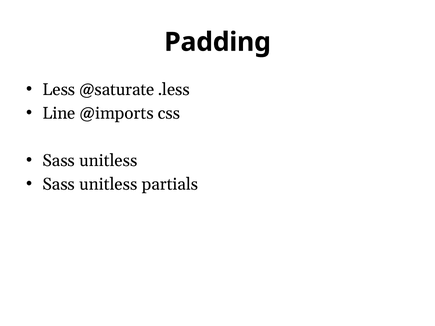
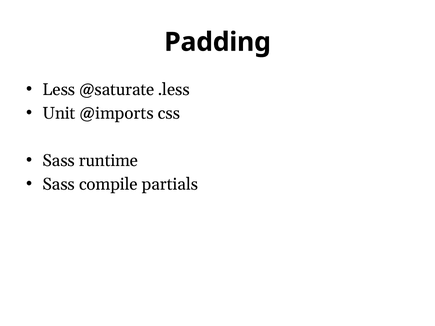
Line: Line -> Unit (59, 113)
unitless: unitless -> runtime (108, 161)
unitless: unitless -> compile (108, 184)
